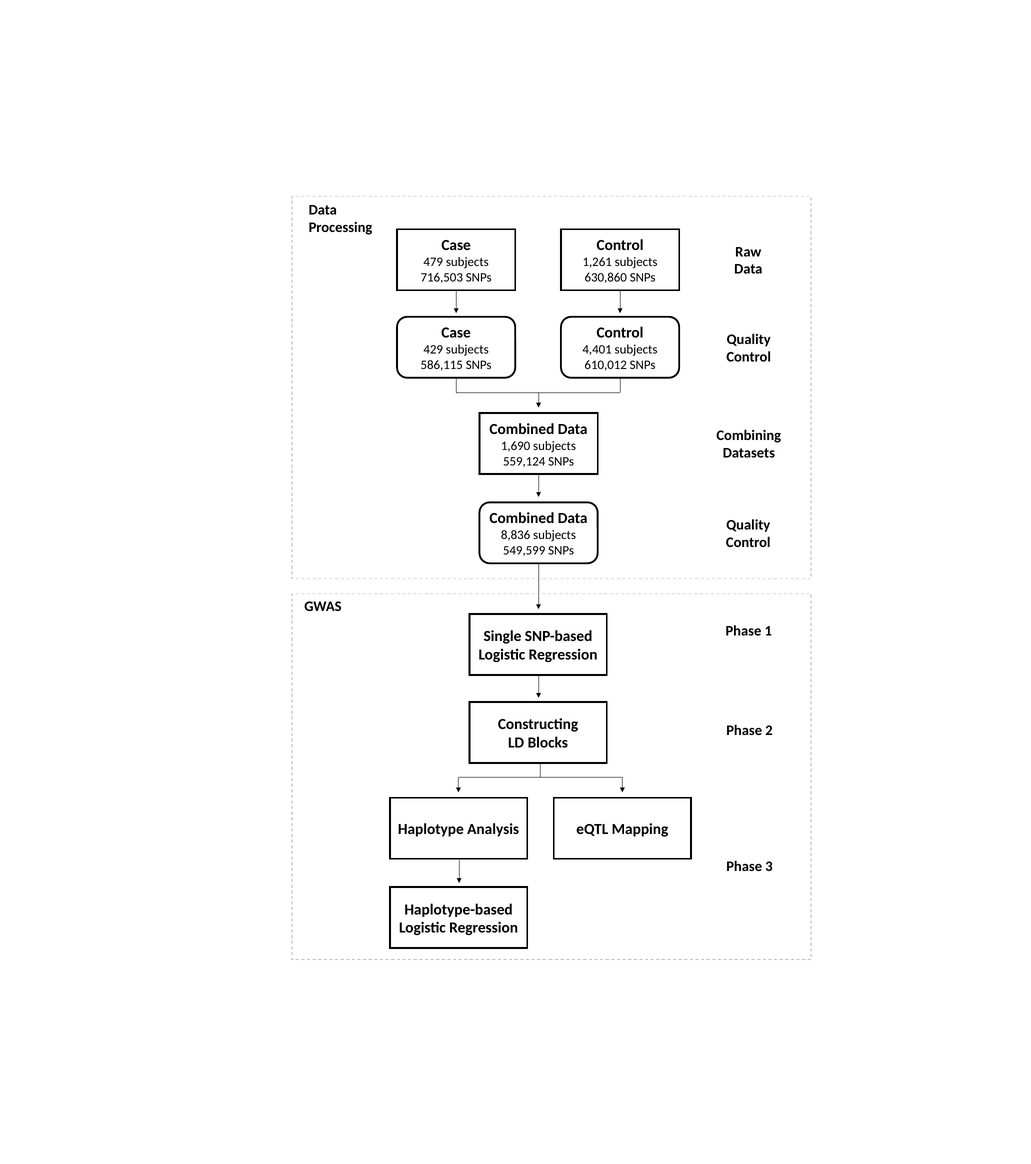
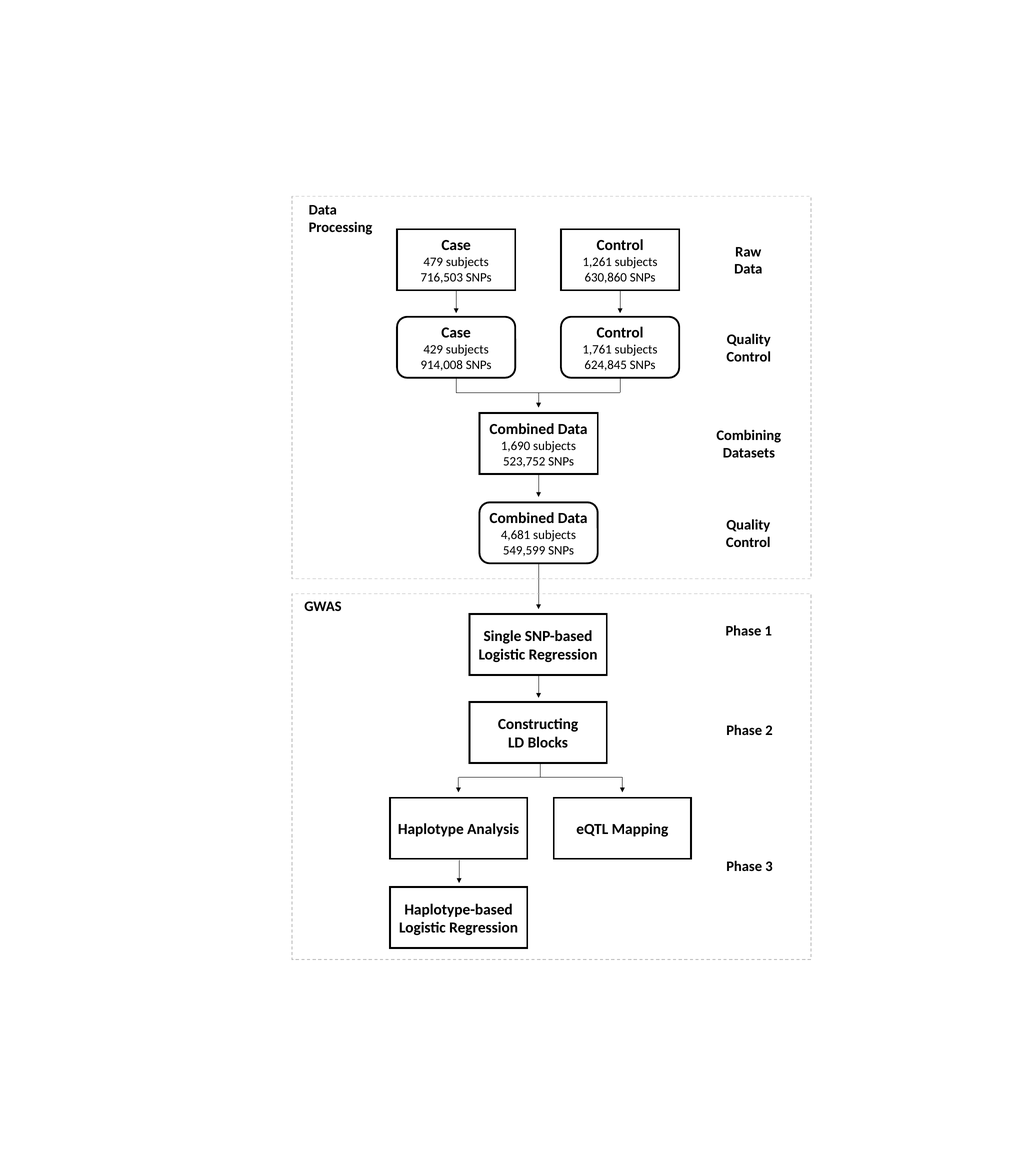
4,401: 4,401 -> 1,761 (597, 350)
586,115: 586,115 -> 914,008 (442, 365)
610,012: 610,012 -> 624,845 (606, 365)
559,124: 559,124 -> 523,752 (524, 461)
8,836: 8,836 -> 4,681 (516, 535)
